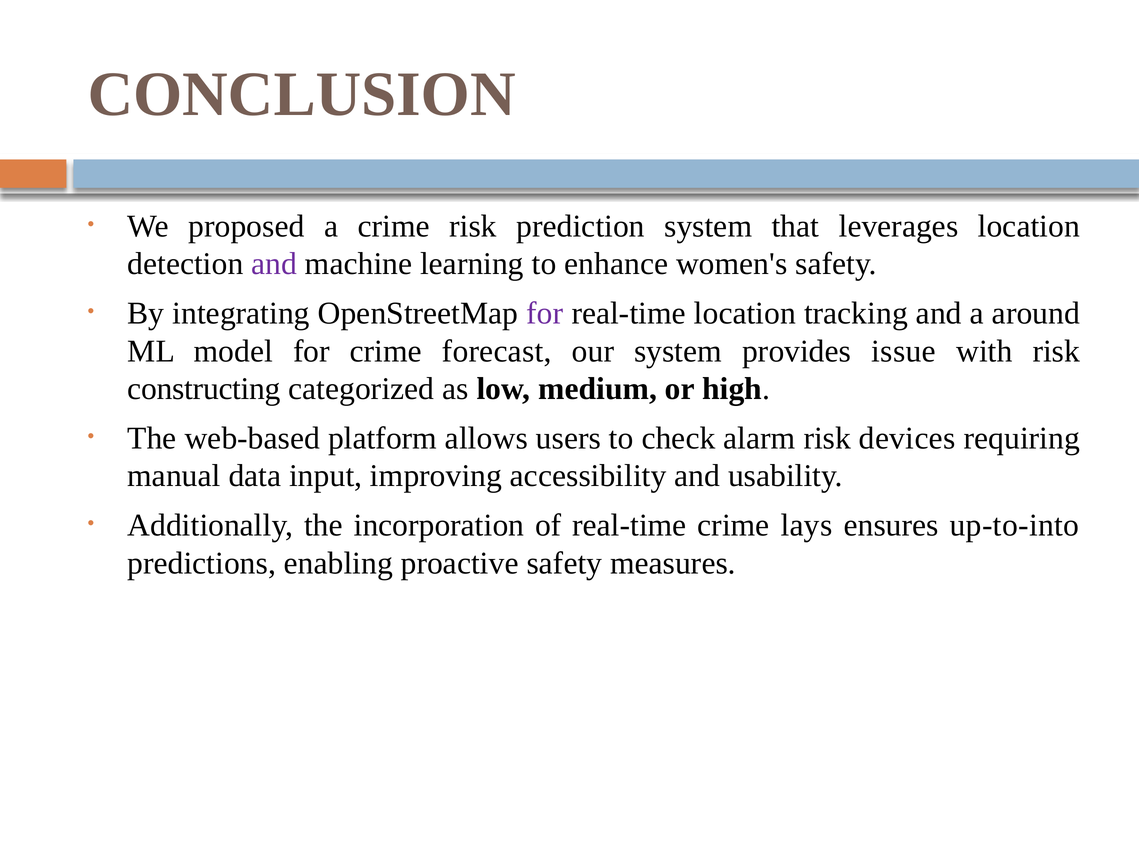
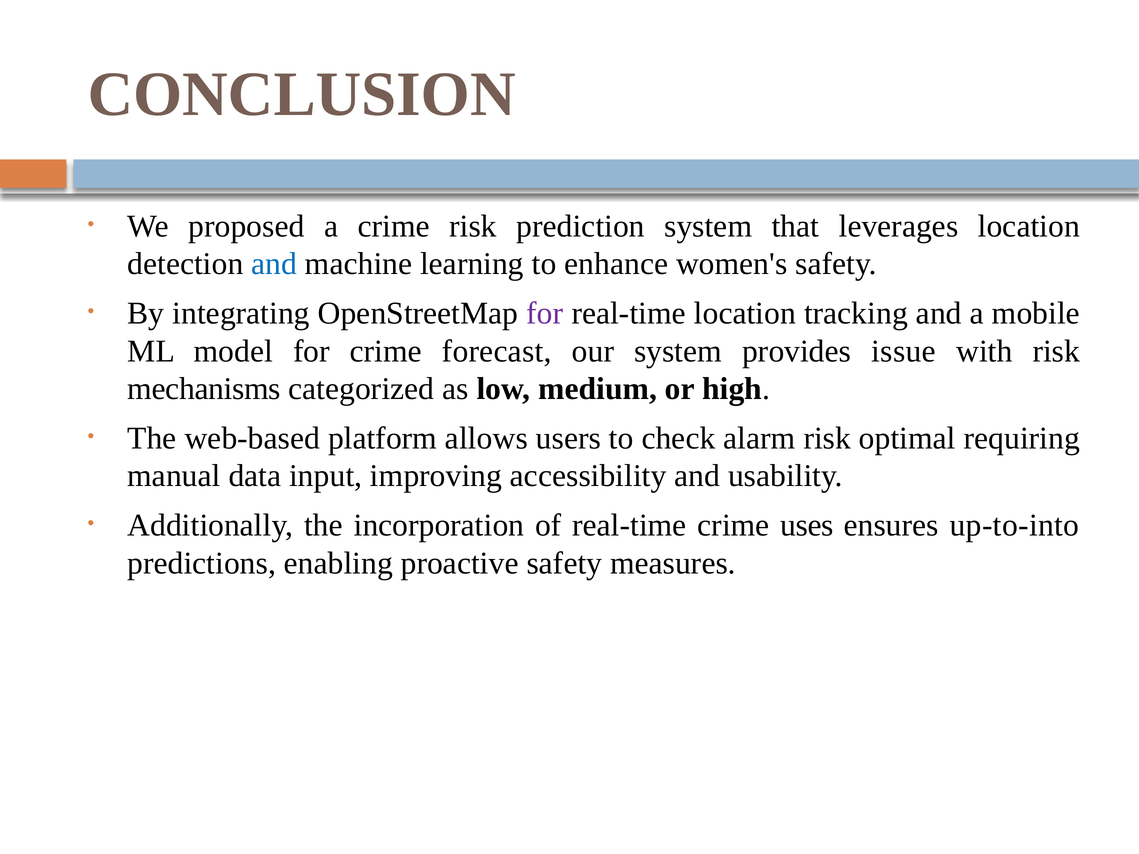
and colour: purple -> blue (274, 264)
around: around -> mobile (1036, 313)
constructing: constructing -> mechanisms (204, 389)
devices: devices -> optimal (907, 438)
lays: lays -> uses (807, 525)
